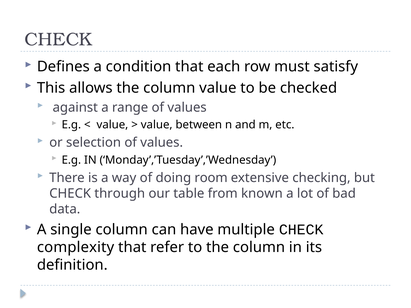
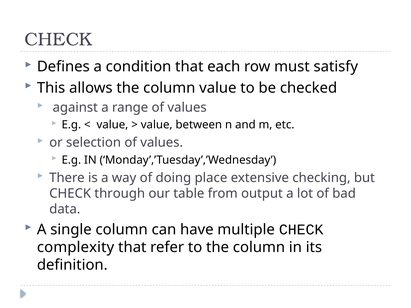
room: room -> place (211, 178)
known: known -> output (262, 194)
